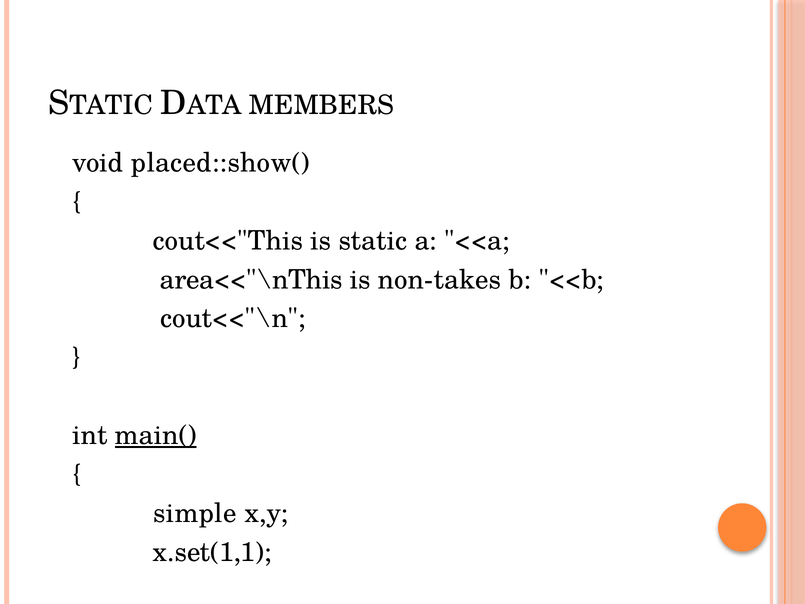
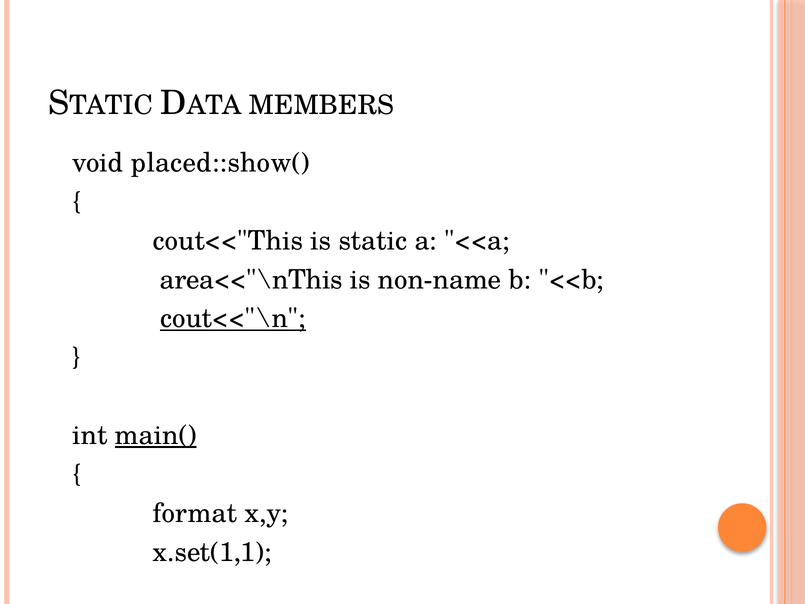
non-takes: non-takes -> non-name (440, 280)
cout<<"\n underline: none -> present (233, 318)
simple: simple -> format (195, 513)
